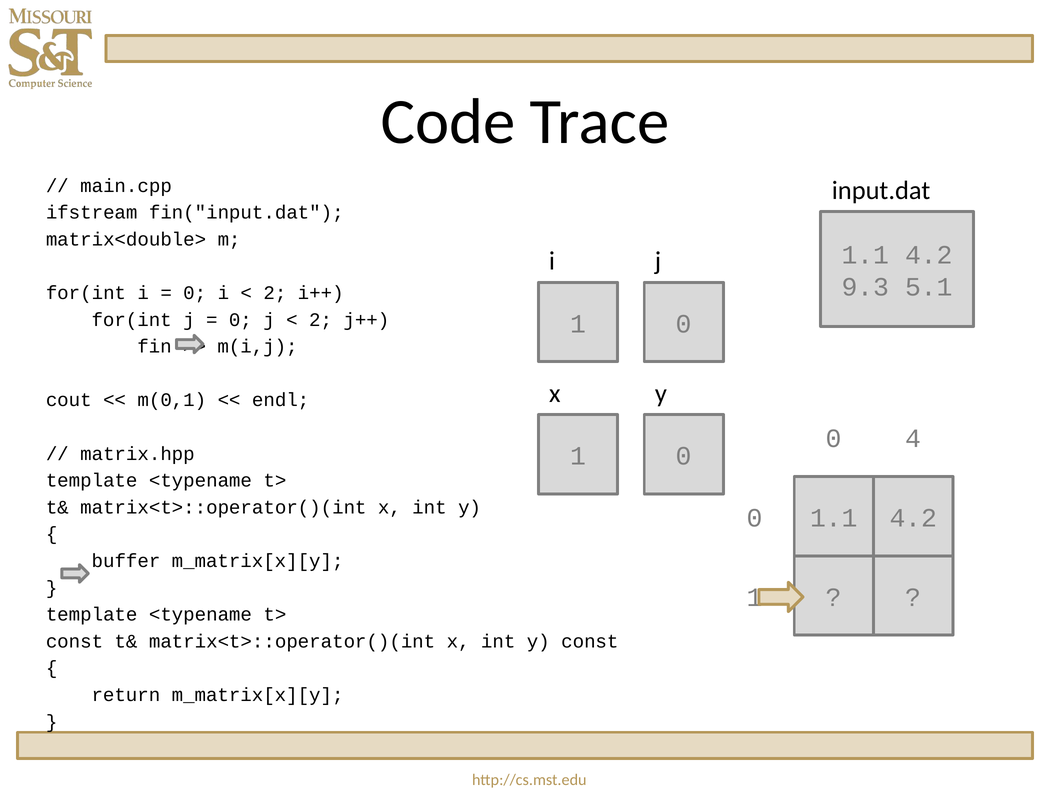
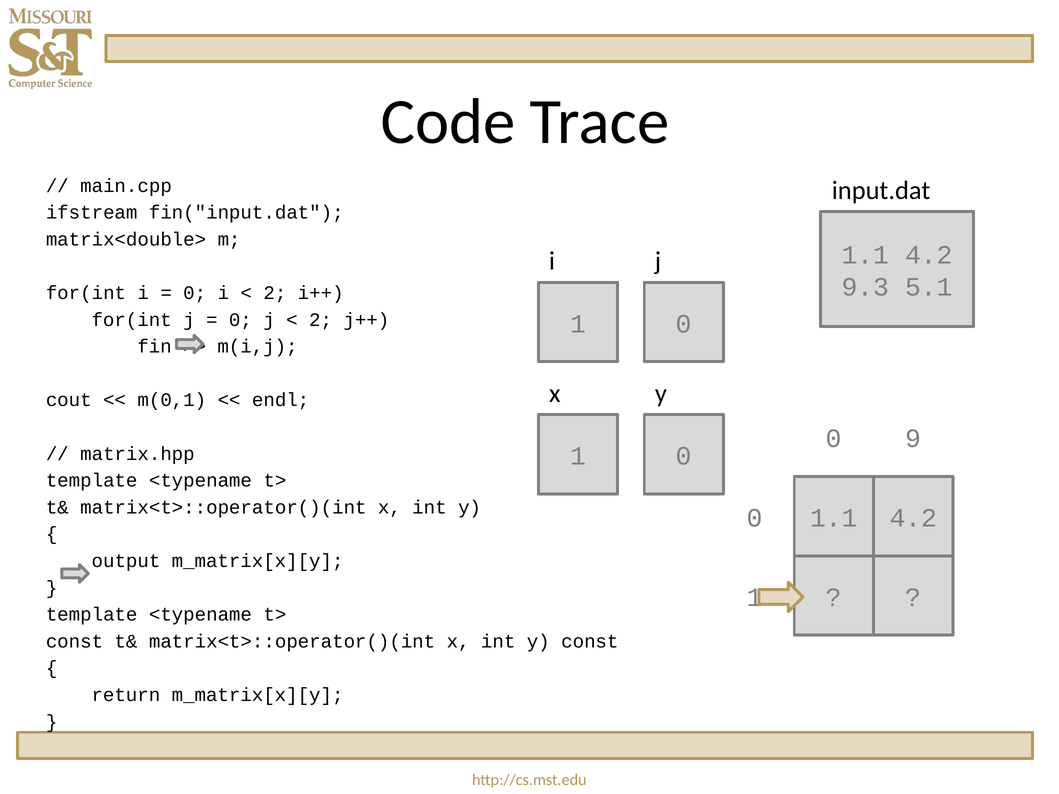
4: 4 -> 9 (913, 439)
buffer: buffer -> output (126, 561)
